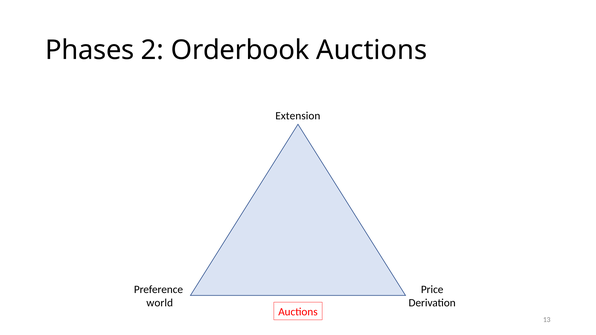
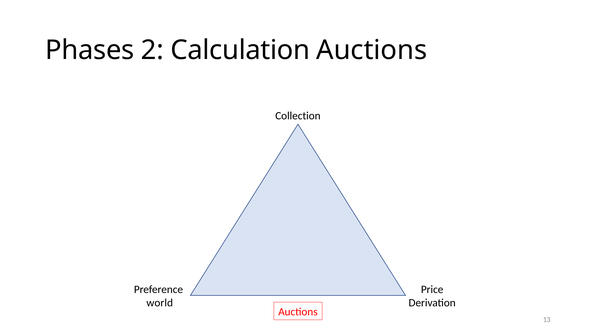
Orderbook: Orderbook -> Calculation (240, 50)
Extension: Extension -> Collection (298, 116)
